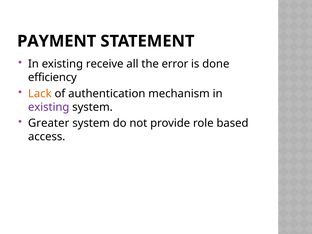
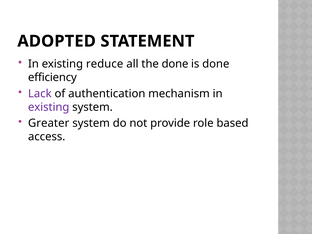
PAYMENT: PAYMENT -> ADOPTED (57, 41)
receive: receive -> reduce (105, 64)
the error: error -> done (175, 64)
Lack colour: orange -> purple (40, 94)
